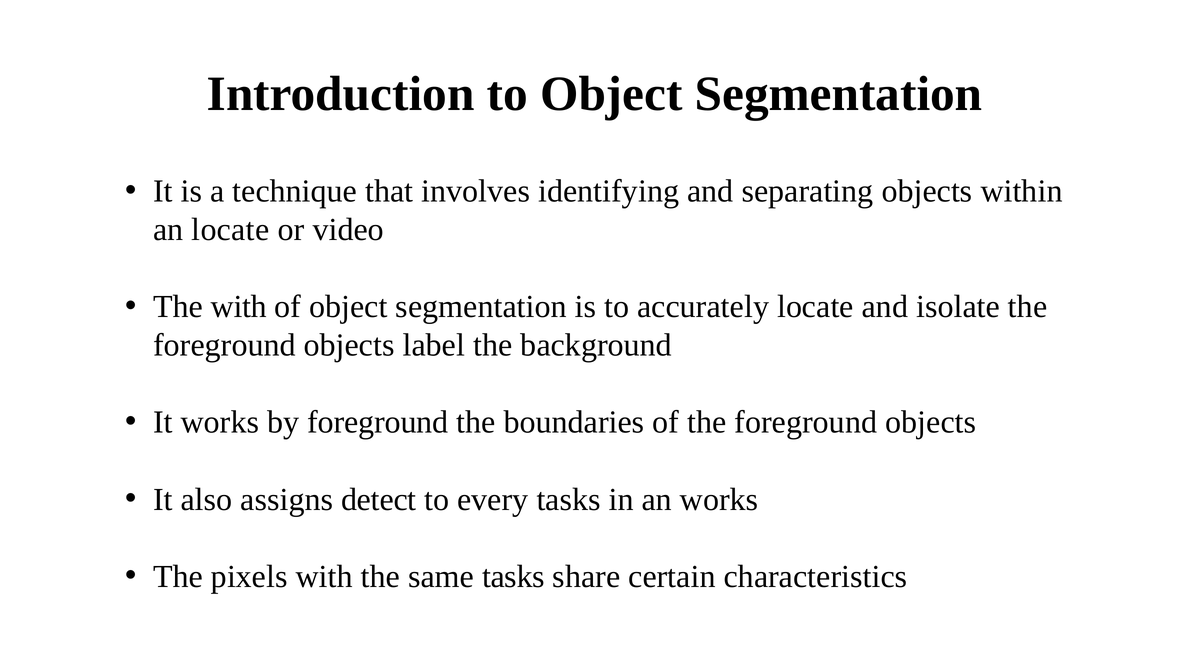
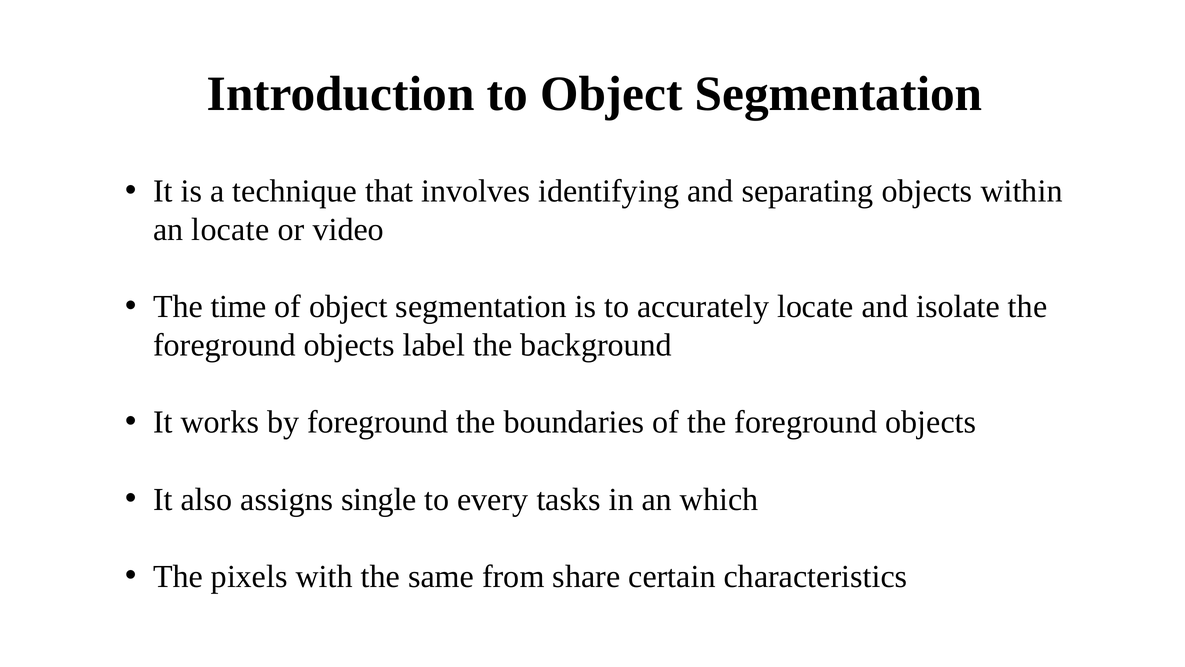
The with: with -> time (239, 307)
detect: detect -> single (379, 499)
an works: works -> which (719, 499)
same tasks: tasks -> from (513, 576)
